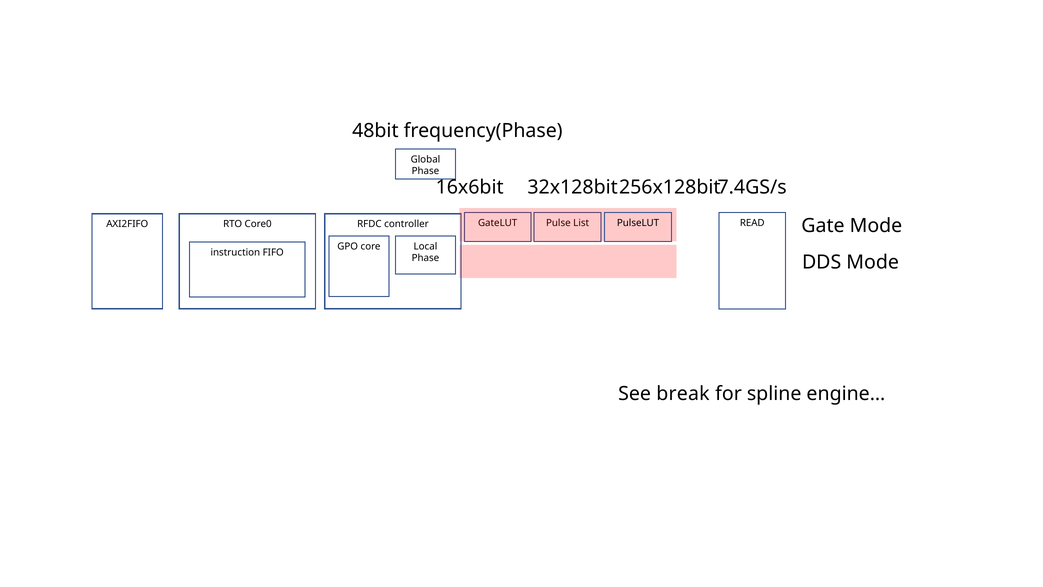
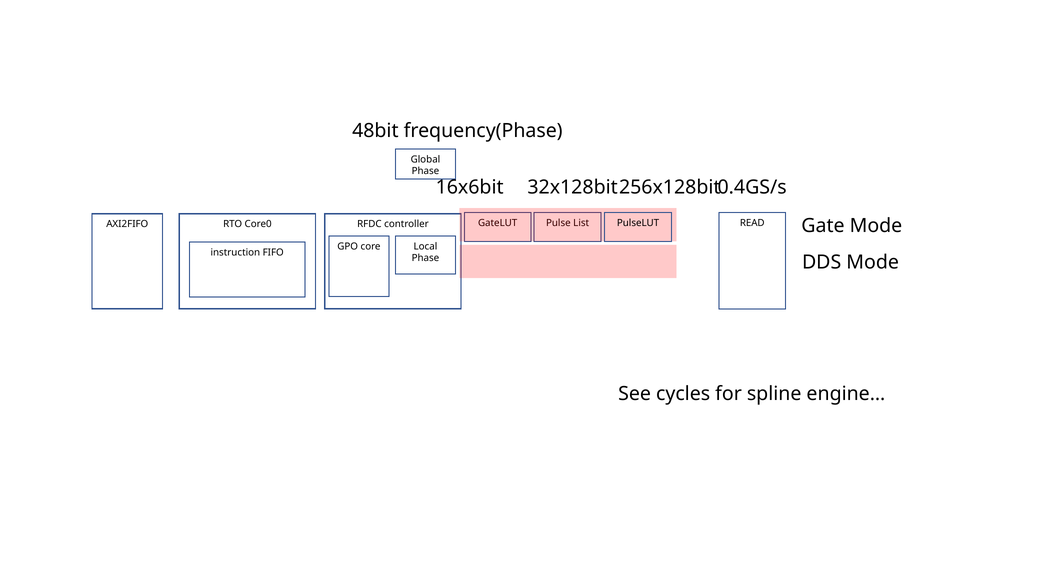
7.4GS/s: 7.4GS/s -> 0.4GS/s (752, 187)
break: break -> cycles (683, 393)
